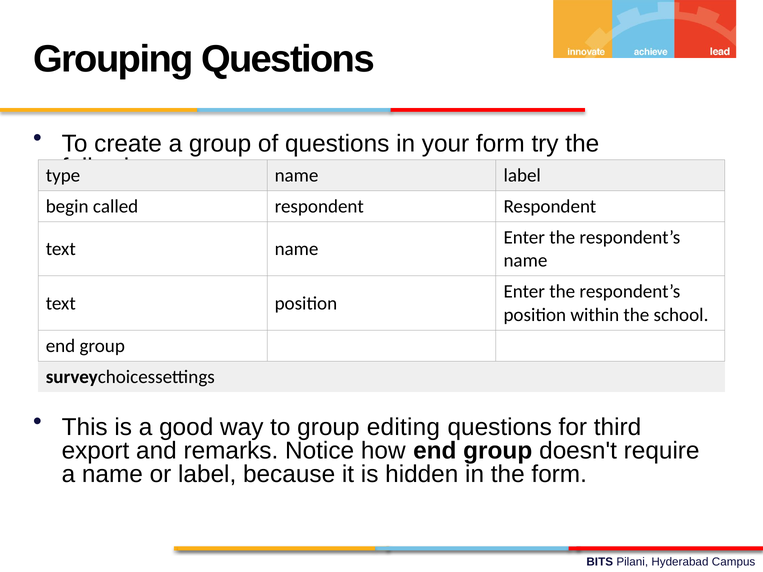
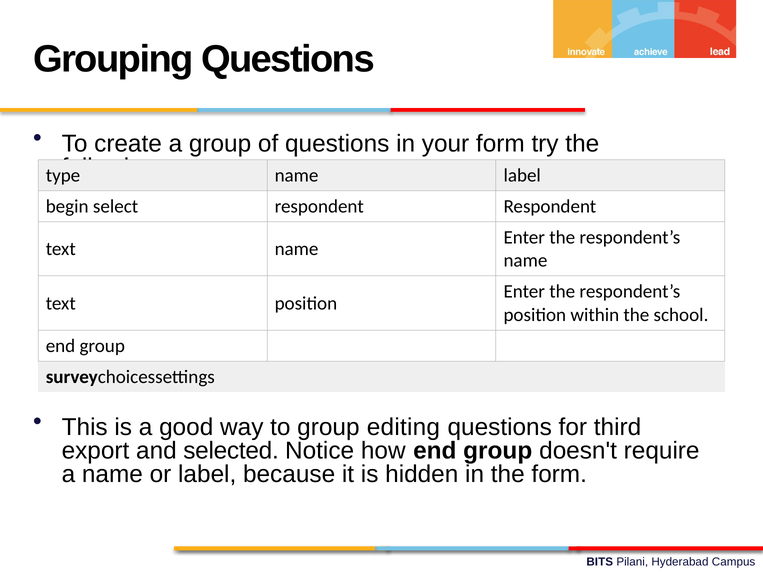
called: called -> select (116, 207)
remarks: remarks -> selected (231, 451)
